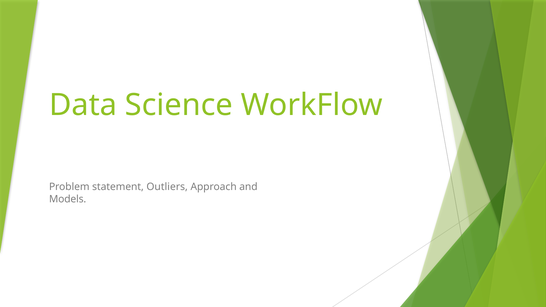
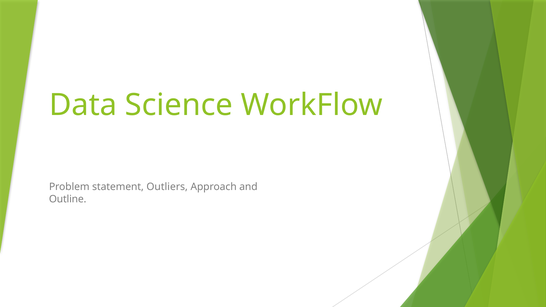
Models: Models -> Outline (68, 199)
